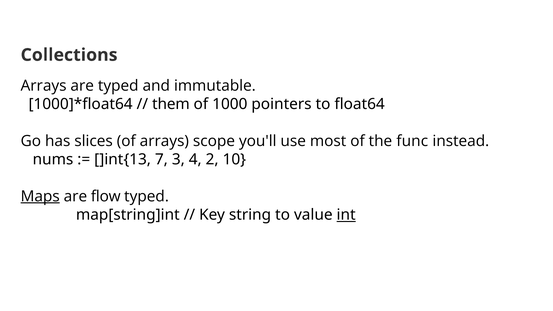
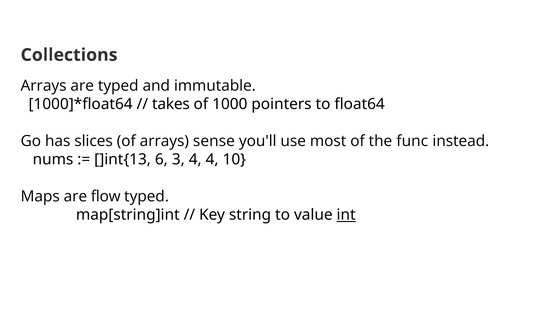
them: them -> takes (171, 104)
scope: scope -> sense (214, 141)
7: 7 -> 6 (161, 159)
4 2: 2 -> 4 (212, 159)
Maps underline: present -> none (40, 196)
